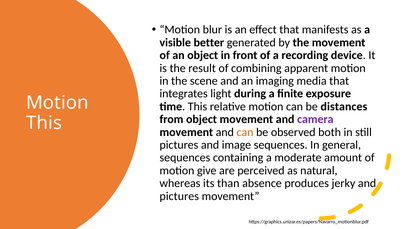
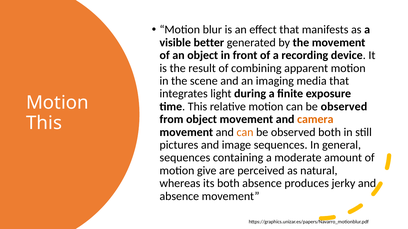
motion can be distances: distances -> observed (344, 107)
camera colour: purple -> orange (315, 120)
its than: than -> both (228, 184)
pictures: pictures -> absence (179, 197)
